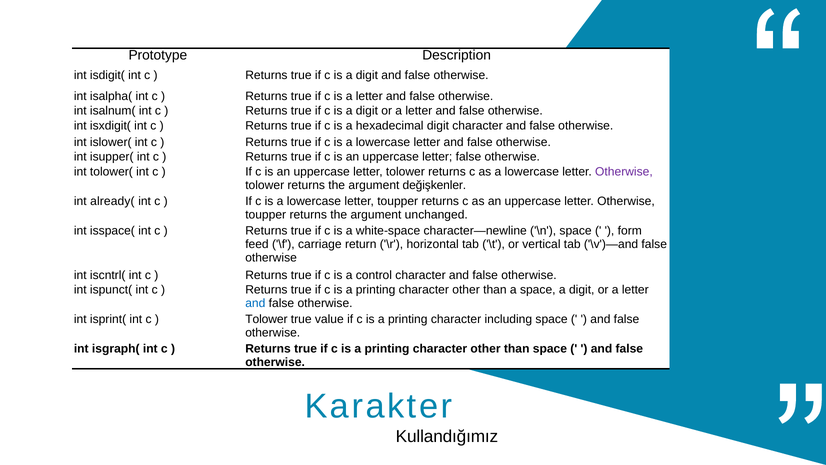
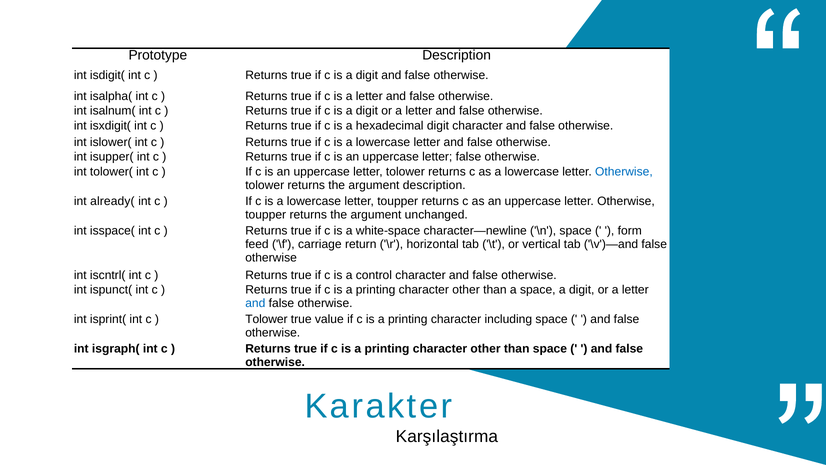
Otherwise colour: purple -> blue (624, 172)
argument değişkenler: değişkenler -> description (434, 185)
Kullandığımız: Kullandığımız -> Karşılaştırma (447, 436)
